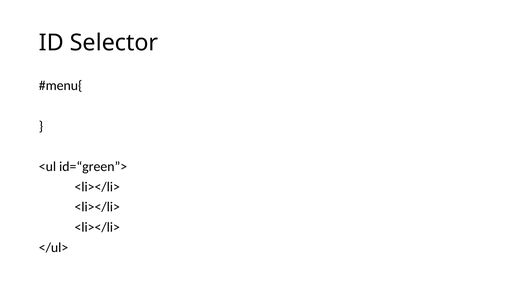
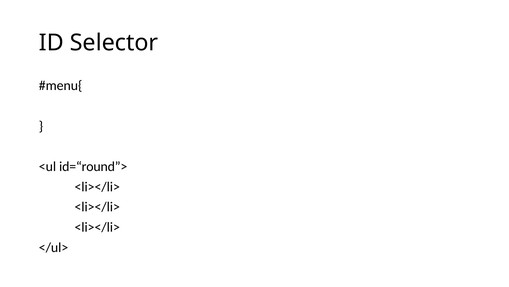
id=“green”>: id=“green”> -> id=“round”> (93, 166)
